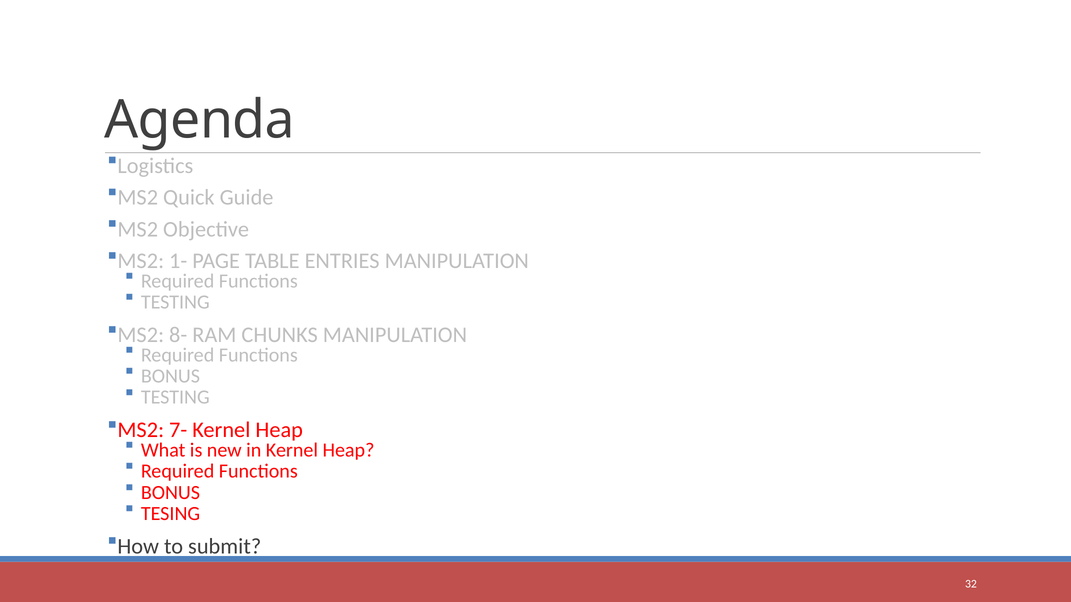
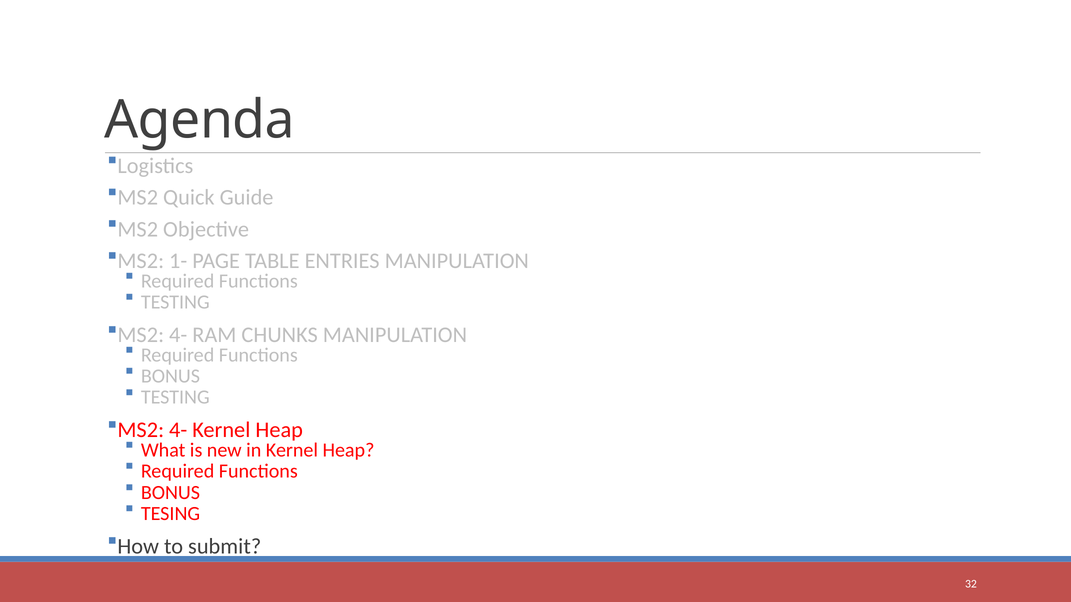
8-: 8- -> 4- (178, 335)
7-: 7- -> 4- (178, 430)
